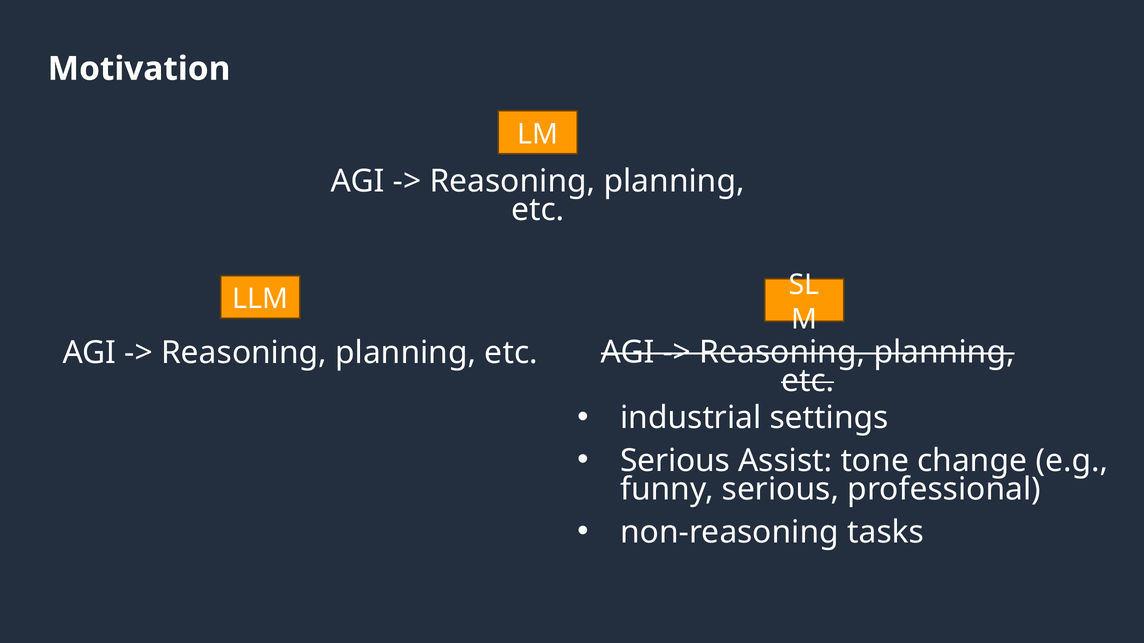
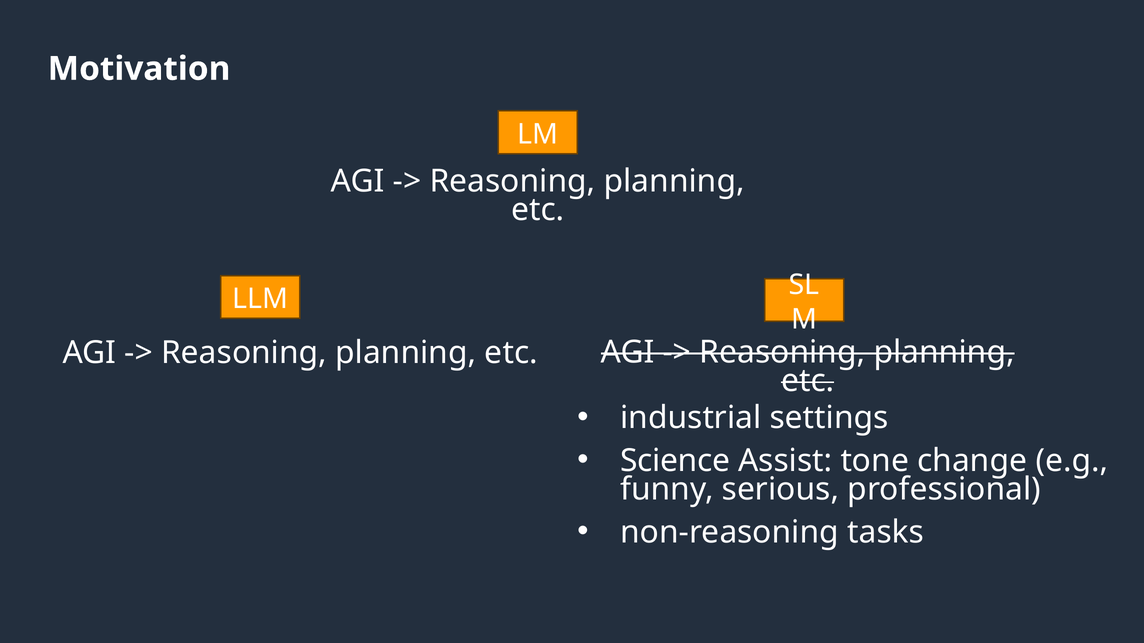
Serious: Serious -> Science (675, 461)
